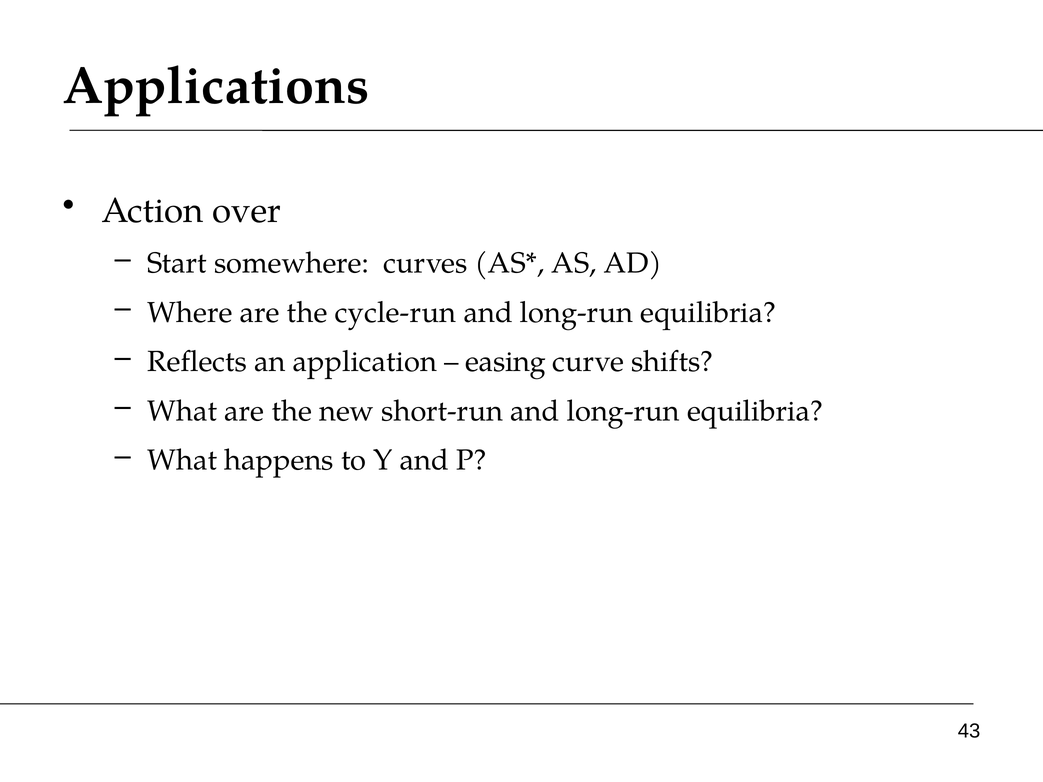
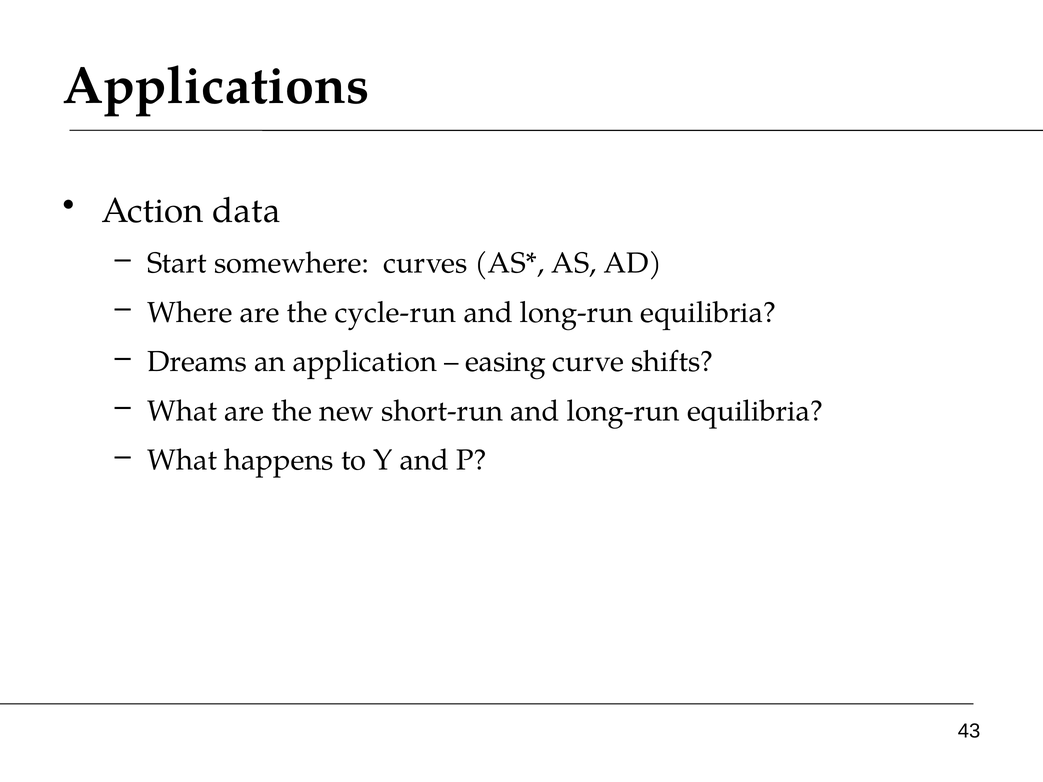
over: over -> data (246, 211)
Reflects: Reflects -> Dreams (197, 362)
